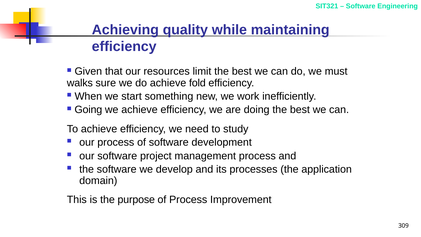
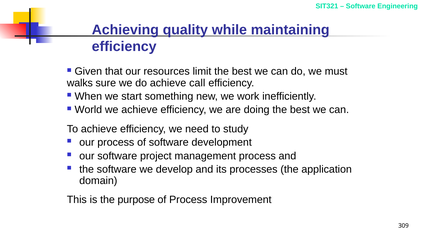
fold: fold -> call (197, 83)
Going: Going -> World (88, 110)
